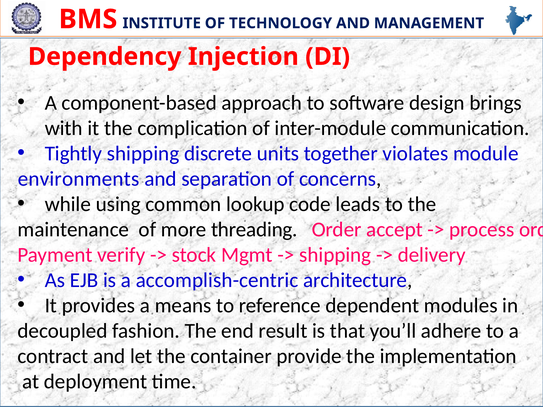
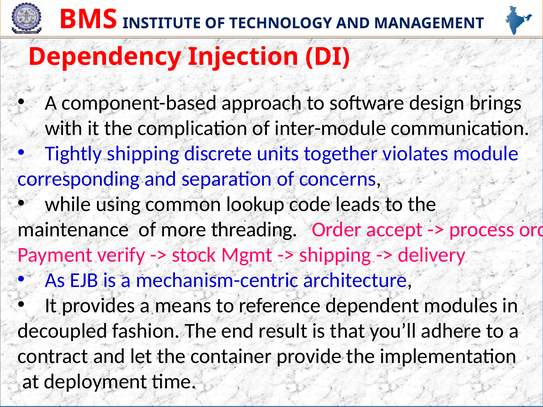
environments: environments -> corresponding (79, 179)
accomplish-centric: accomplish-centric -> mechanism-centric (217, 280)
